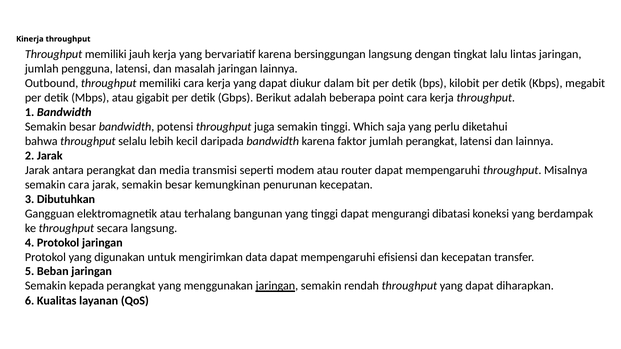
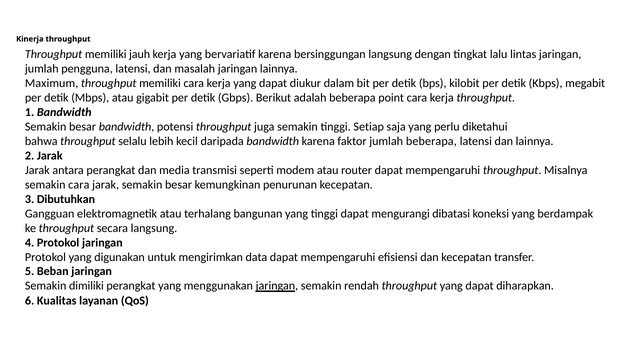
Outbound: Outbound -> Maximum (52, 83)
Which: Which -> Setiap (369, 127)
jumlah perangkat: perangkat -> beberapa (431, 141)
kepada: kepada -> dimiliki (86, 286)
